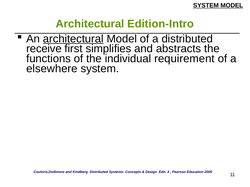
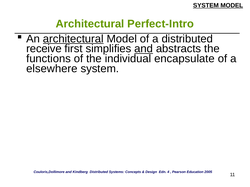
Edition-Intro: Edition-Intro -> Perfect-Intro (161, 24)
and underline: none -> present (144, 49)
requirement: requirement -> encapsulate (184, 59)
